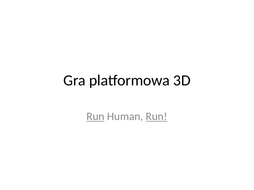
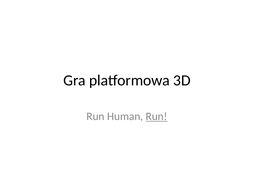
Run underline: present -> none (96, 117)
